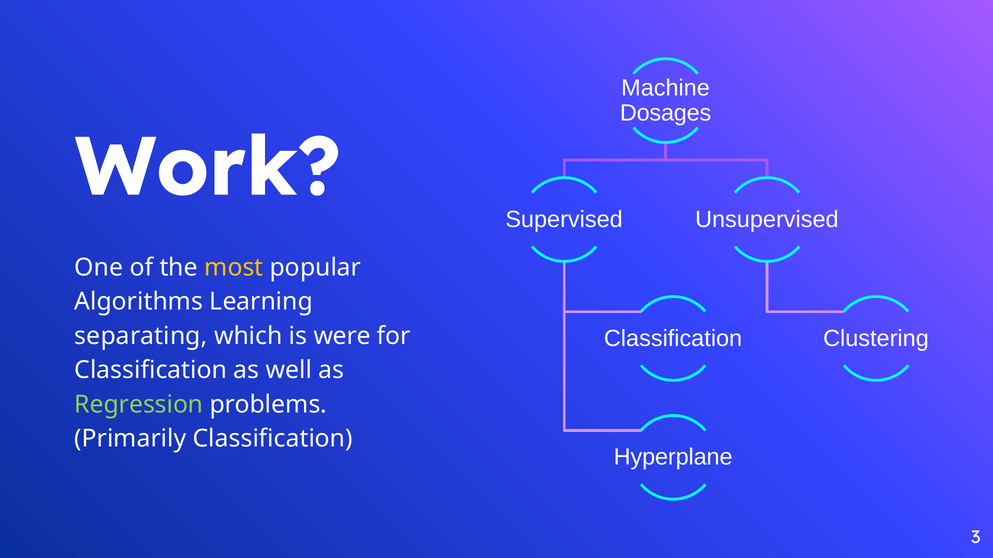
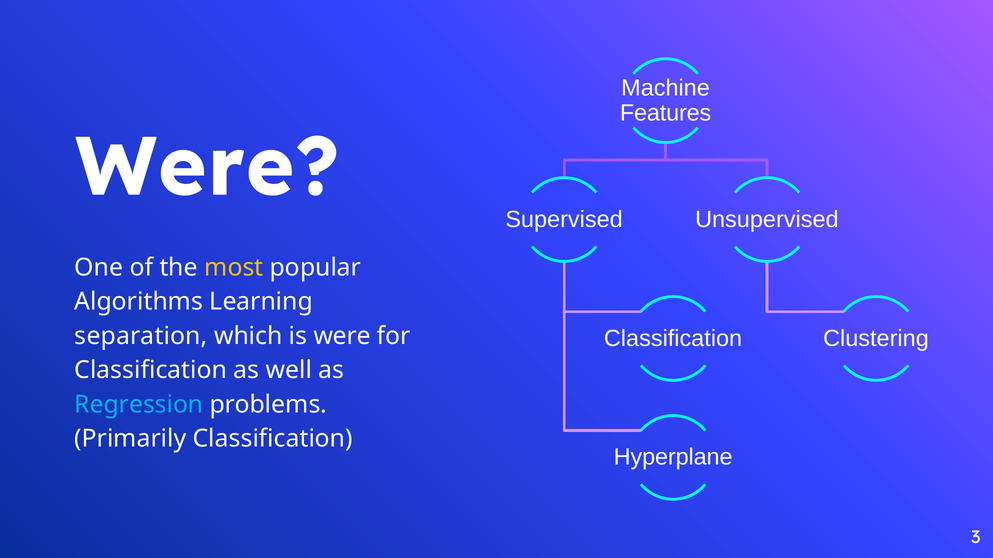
Dosages: Dosages -> Features (666, 113)
Work: Work -> Were (207, 168)
separating: separating -> separation (141, 336)
Regression colour: light green -> light blue (139, 405)
